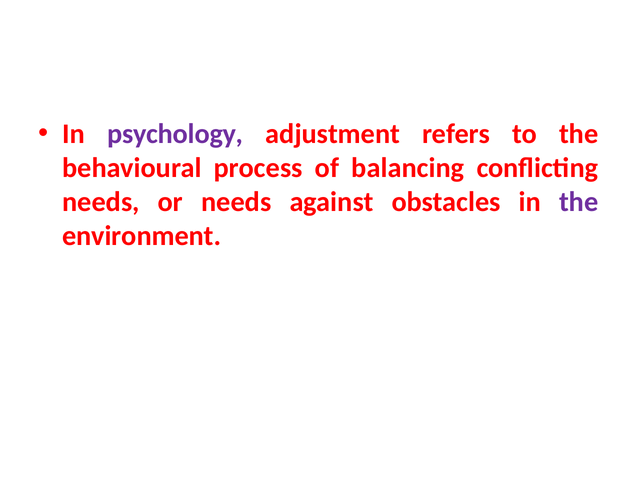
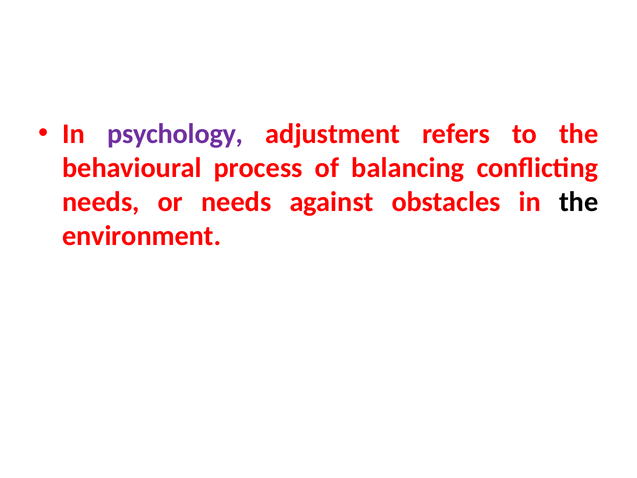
the colour: purple -> black (579, 202)
